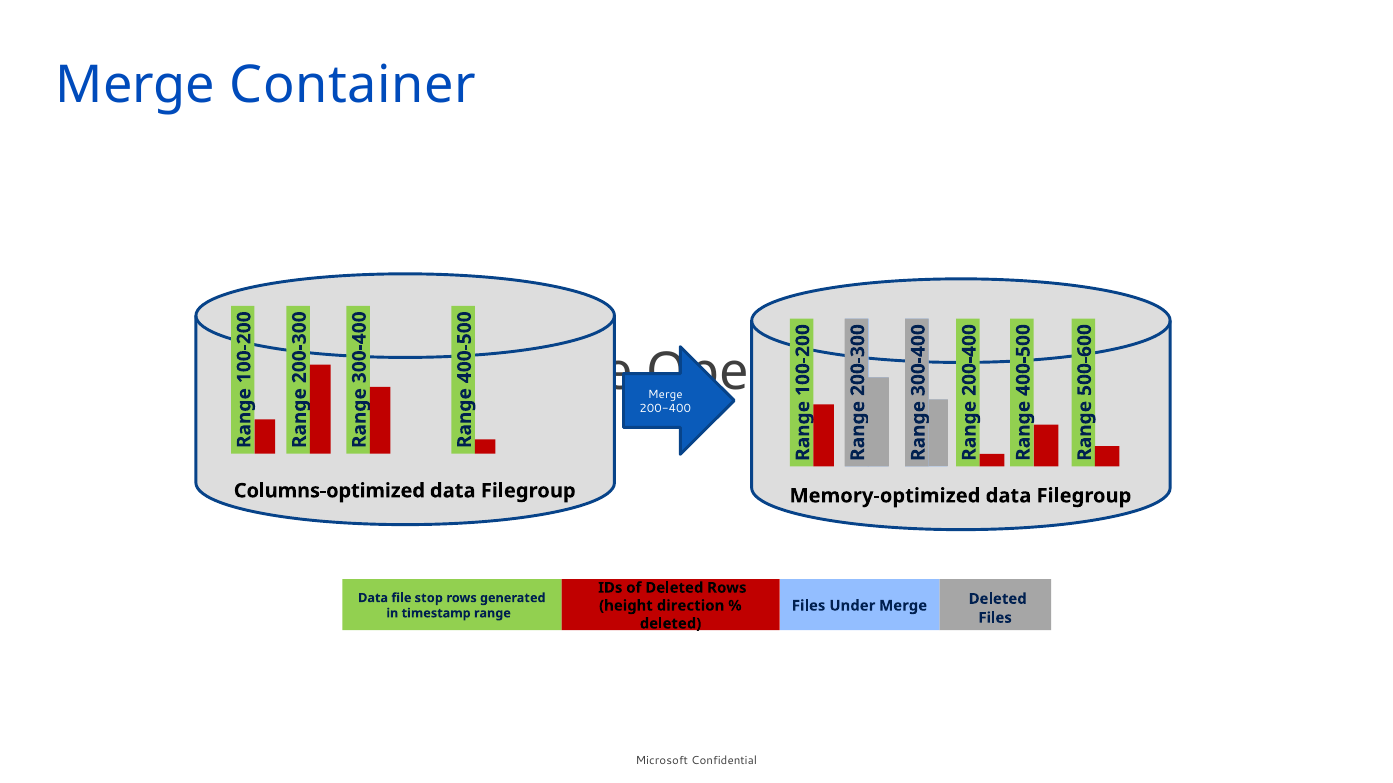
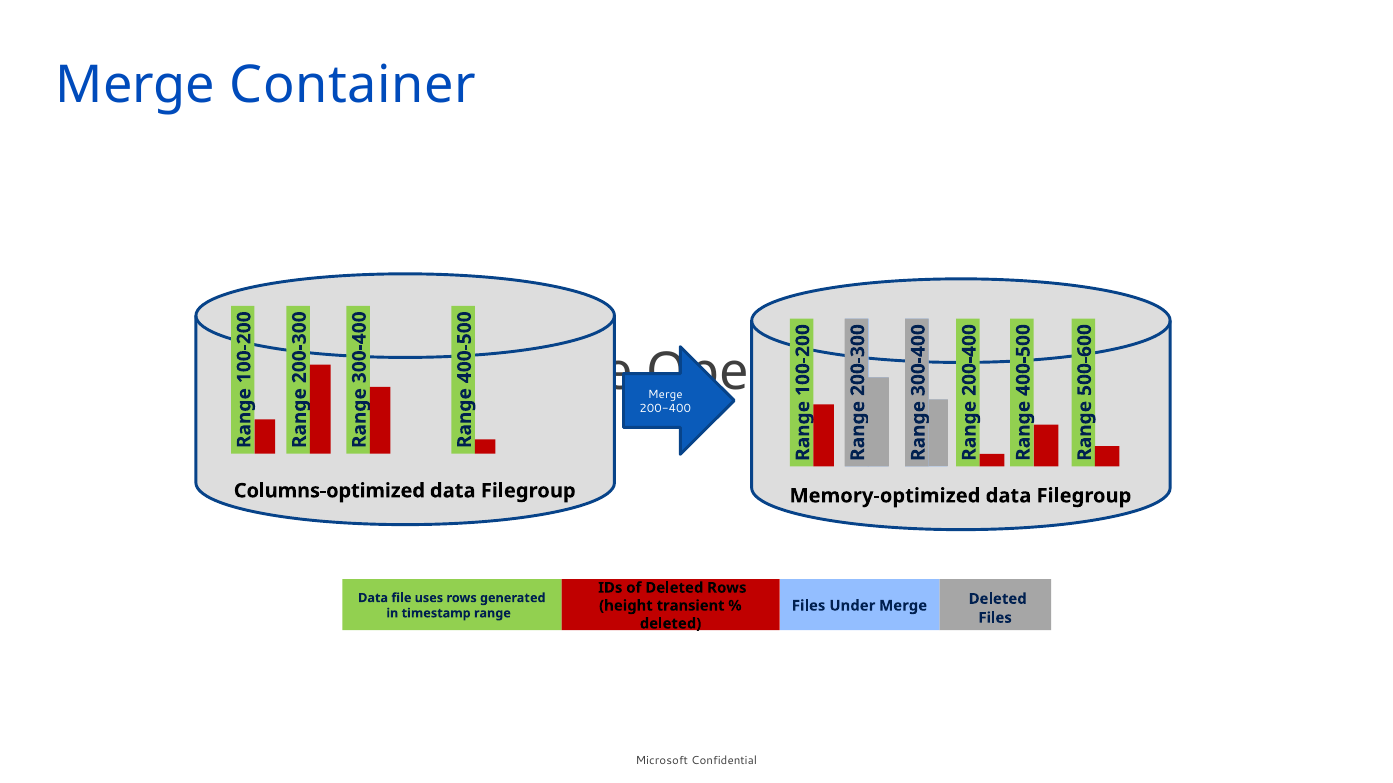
stop: stop -> uses (429, 598)
direction: direction -> transient (691, 606)
